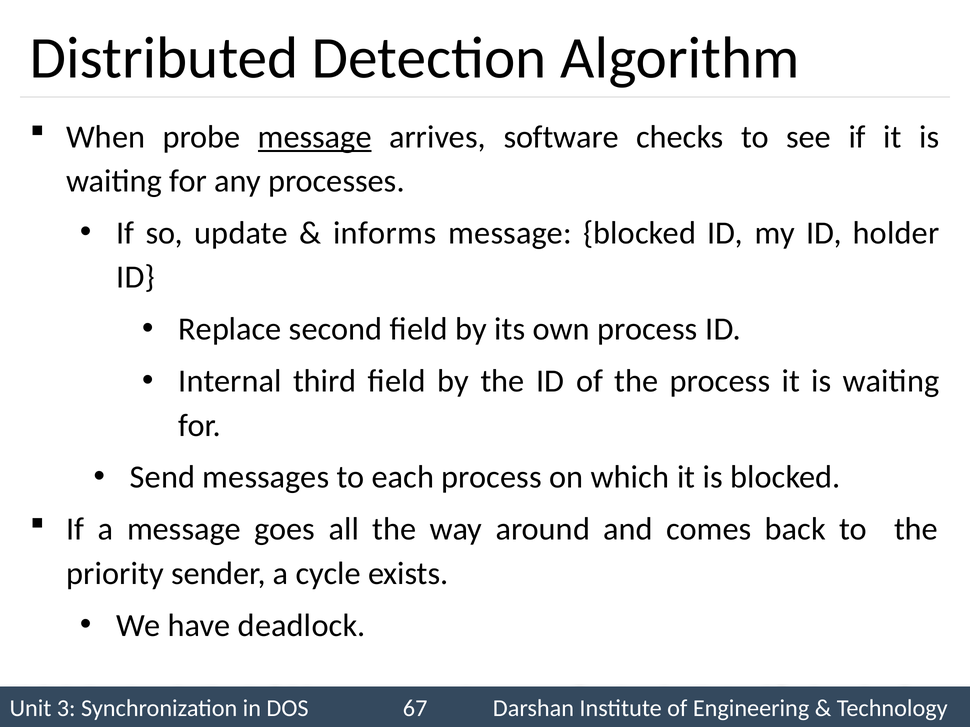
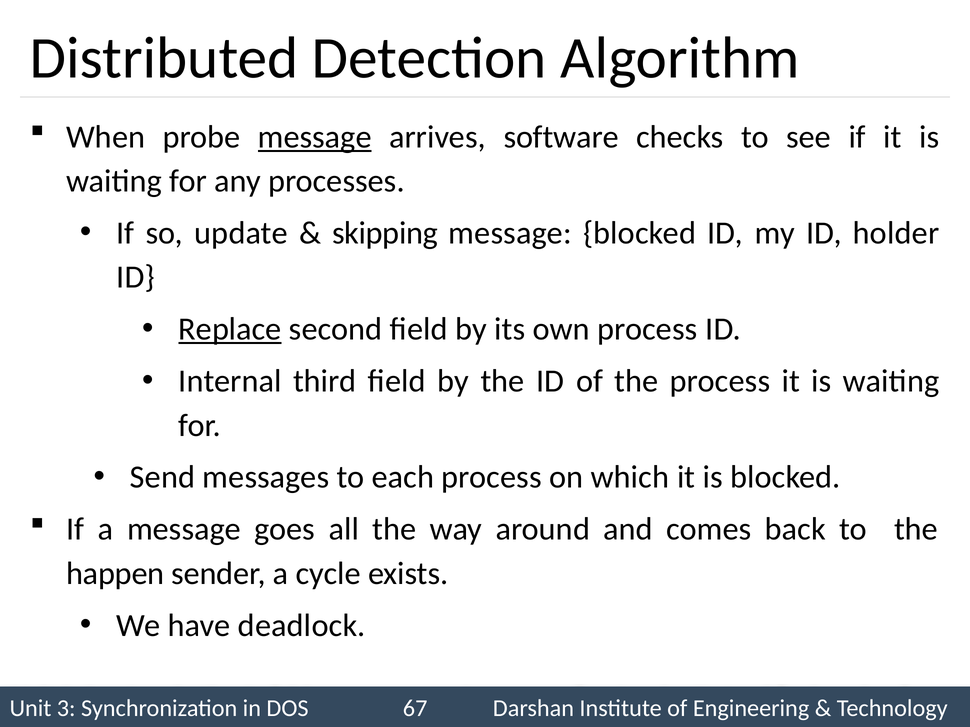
informs: informs -> skipping (385, 233)
Replace underline: none -> present (230, 329)
priority: priority -> happen (115, 574)
